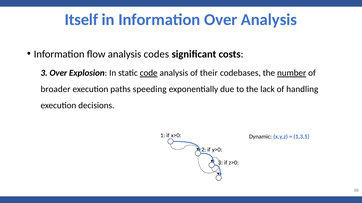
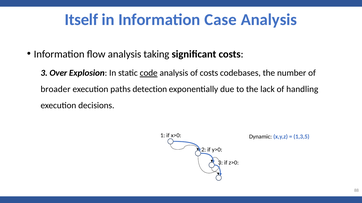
Information Over: Over -> Case (221, 20)
codes: codes -> taking (156, 54)
of their: their -> costs (209, 73)
number underline: present -> none (292, 73)
speeding: speeding -> detection (150, 90)
